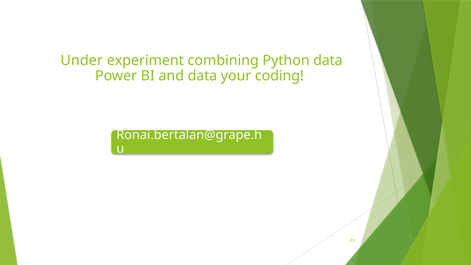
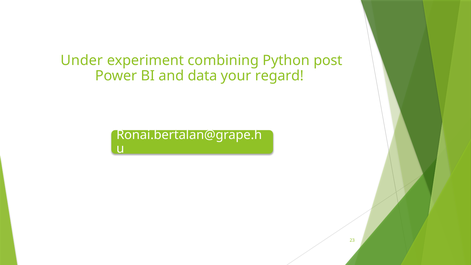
Python data: data -> post (328, 60)
coding: coding -> regard (279, 76)
